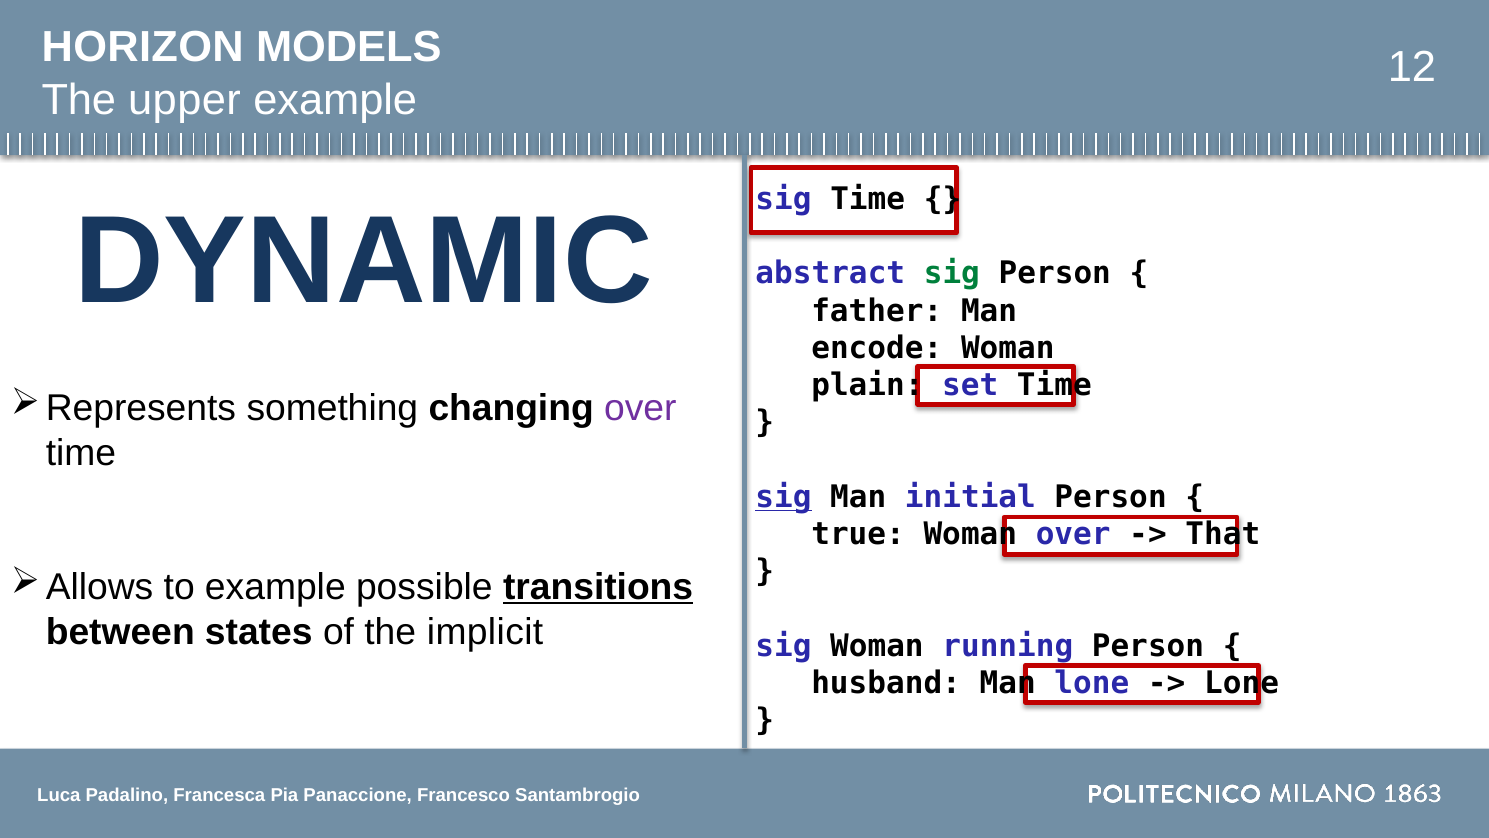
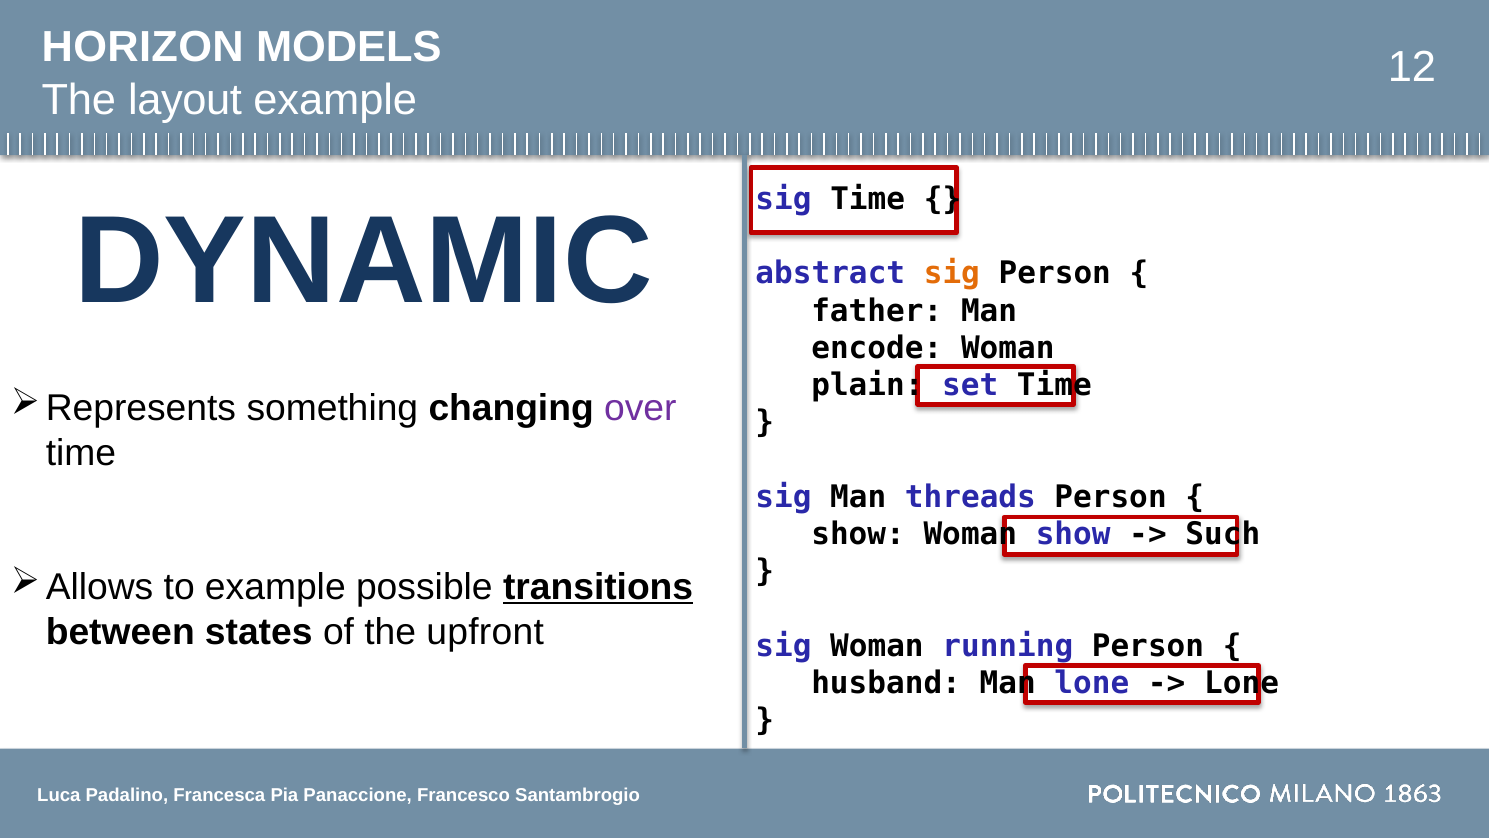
upper: upper -> layout (185, 100)
sig colour: green -> orange (952, 273)
sig underline: present -> none (784, 497)
initial: initial -> threads (970, 497)
true: true -> show (858, 534)
Woman over: over -> show (1073, 534)
That: That -> Such (1223, 534)
implicit: implicit -> upfront (485, 631)
